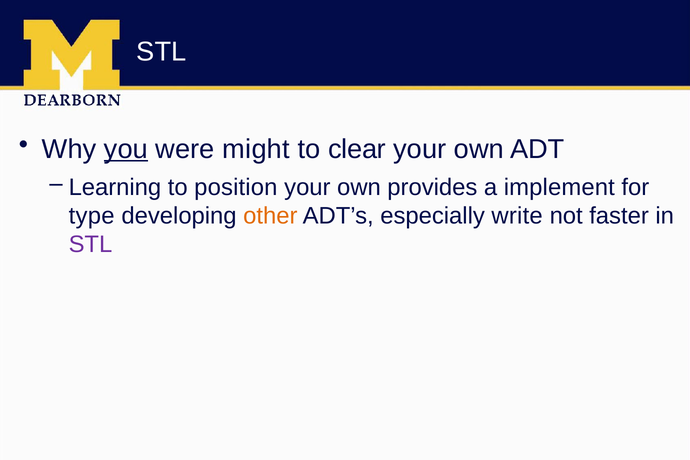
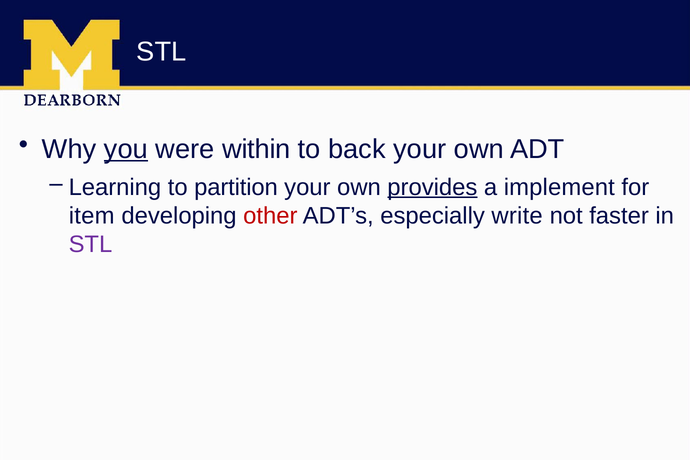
might: might -> within (256, 149)
clear: clear -> back (357, 149)
position: position -> partition (236, 187)
provides underline: none -> present (432, 187)
type: type -> item (92, 216)
other colour: orange -> red (270, 216)
